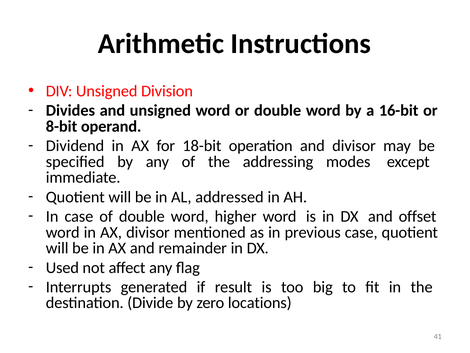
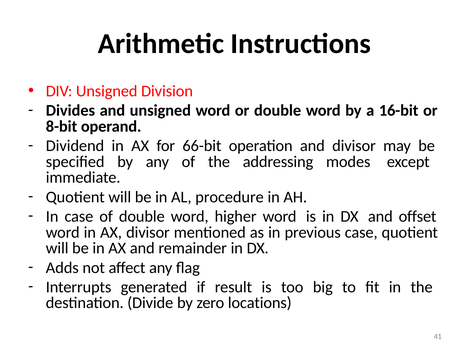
18-bit: 18-bit -> 66-bit (202, 146)
addressed: addressed -> procedure (230, 197)
Used: Used -> Adds (62, 267)
